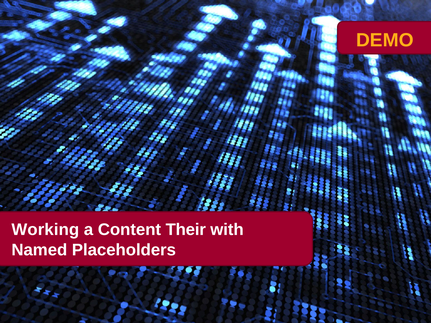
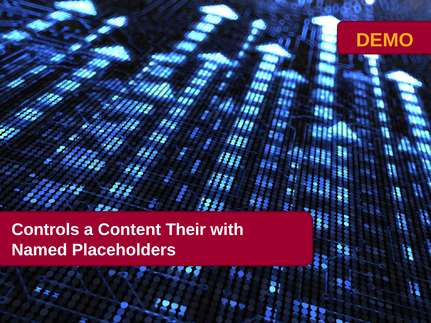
Working: Working -> Controls (45, 230)
